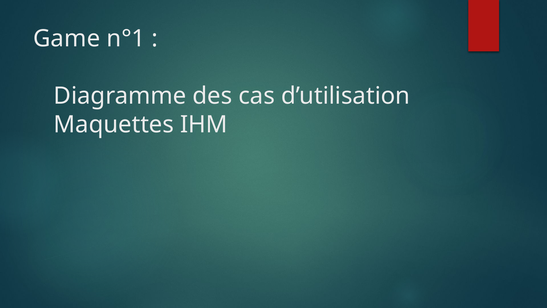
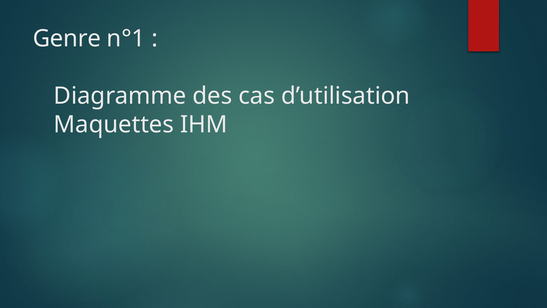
Game: Game -> Genre (67, 38)
